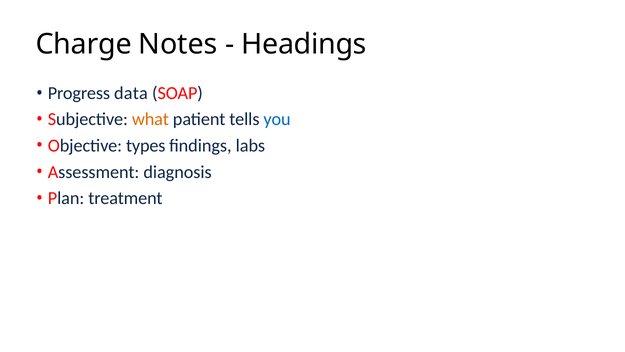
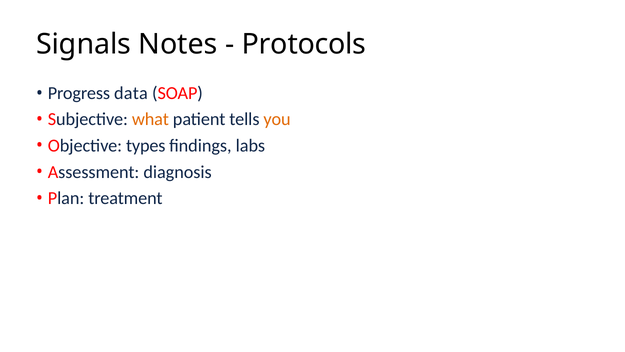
Charge: Charge -> Signals (84, 44)
Headings: Headings -> Protocols (304, 44)
you colour: blue -> orange (277, 119)
